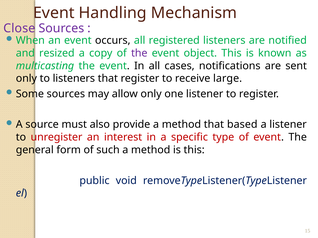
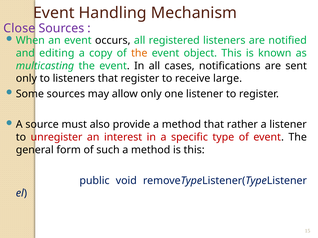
resized: resized -> editing (57, 53)
the colour: purple -> orange (139, 53)
based: based -> rather (242, 125)
